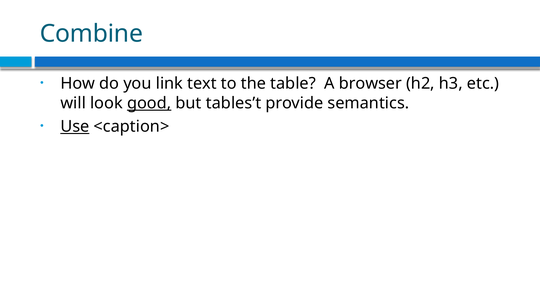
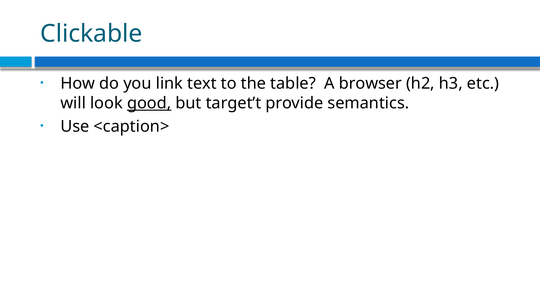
Combine: Combine -> Clickable (91, 34)
tables’t: tables’t -> target’t (234, 103)
Use underline: present -> none (75, 127)
